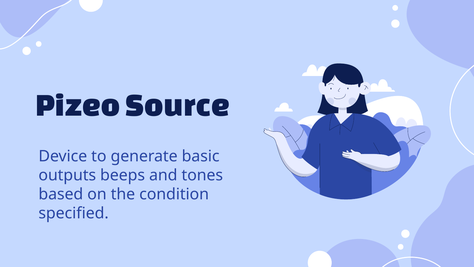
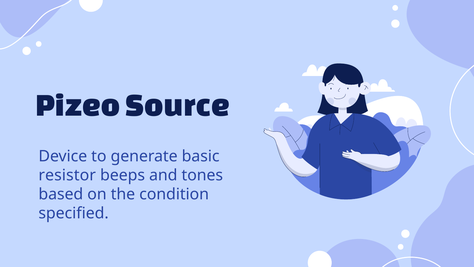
outputs: outputs -> resistor (67, 175)
